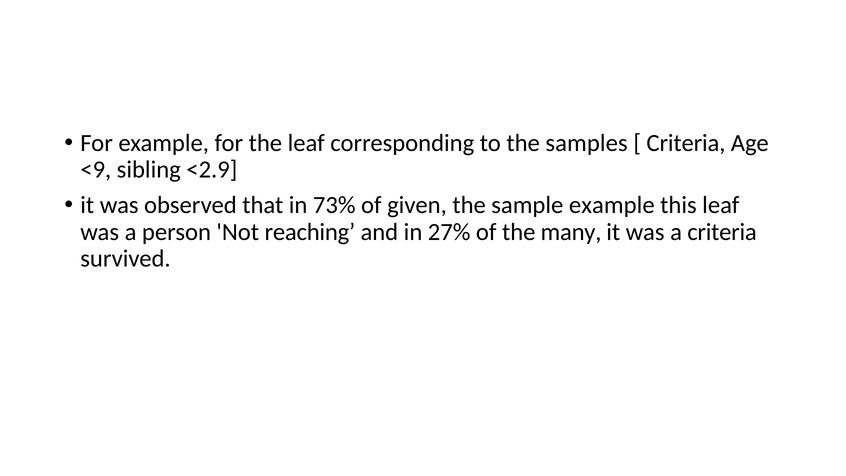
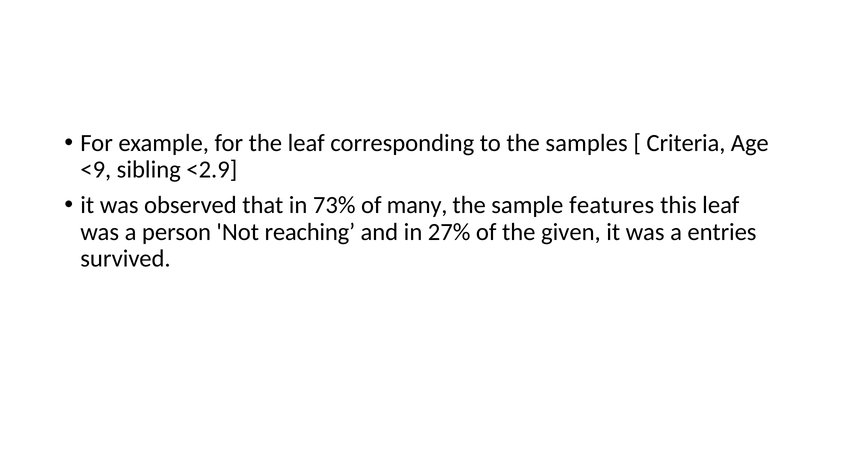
given: given -> many (417, 205)
sample example: example -> features (612, 205)
many: many -> given (571, 232)
a criteria: criteria -> entries (722, 232)
